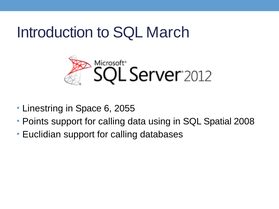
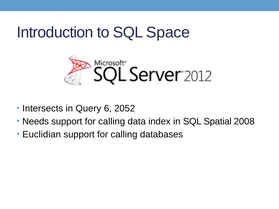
March: March -> Space (168, 32)
Linestring: Linestring -> Intersects (43, 109)
Space: Space -> Query (88, 109)
2055: 2055 -> 2052 (125, 109)
Points: Points -> Needs (36, 122)
using: using -> index (159, 122)
